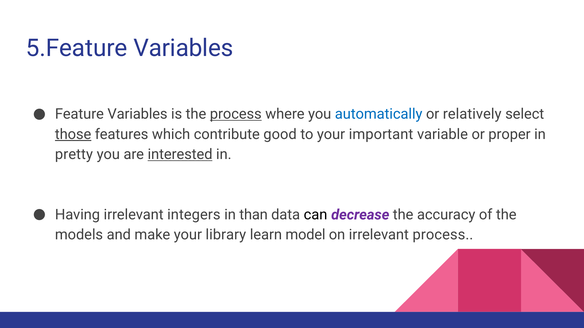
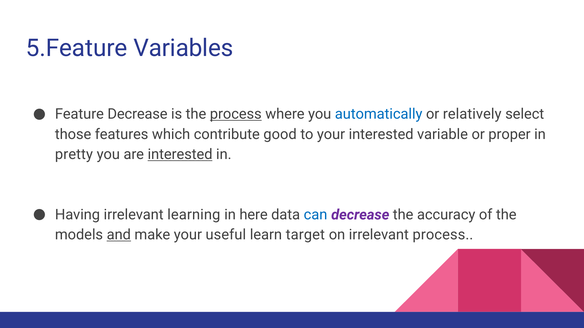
Feature Variables: Variables -> Decrease (138, 114)
those underline: present -> none (73, 134)
your important: important -> interested (381, 134)
integers: integers -> learning (194, 215)
than: than -> here (254, 215)
can colour: black -> blue (316, 215)
and underline: none -> present (119, 235)
library: library -> useful (226, 235)
model: model -> target (305, 235)
